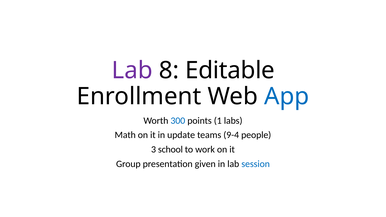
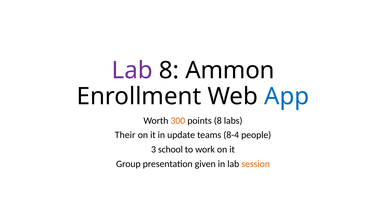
Editable: Editable -> Ammon (230, 70)
300 colour: blue -> orange (178, 121)
points 1: 1 -> 8 (218, 121)
Math: Math -> Their (125, 135)
9-4: 9-4 -> 8-4 (231, 135)
session colour: blue -> orange (256, 164)
